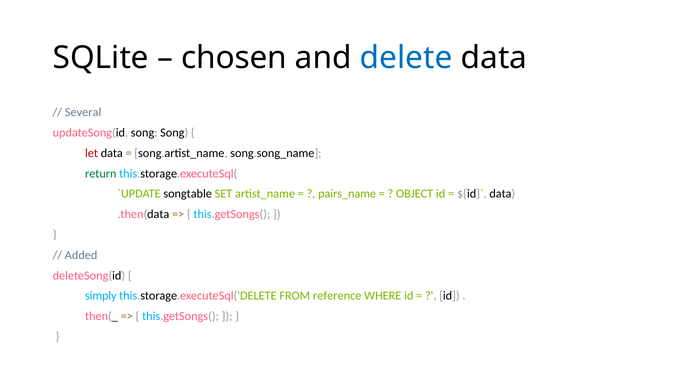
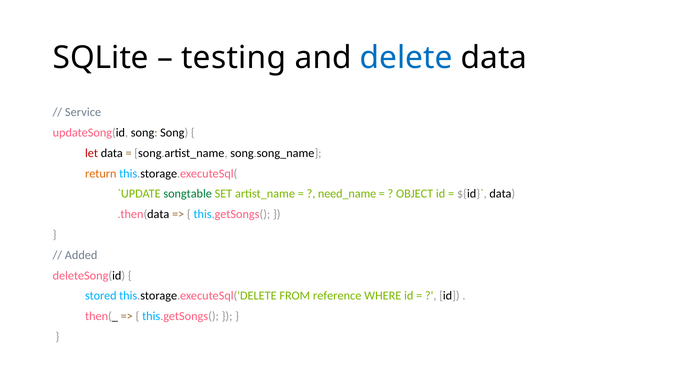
chosen: chosen -> testing (234, 58)
Several: Several -> Service (83, 113)
return colour: green -> orange (101, 174)
songtable colour: black -> green (188, 194)
pairs_name: pairs_name -> need_name (347, 194)
simply: simply -> stored (101, 296)
